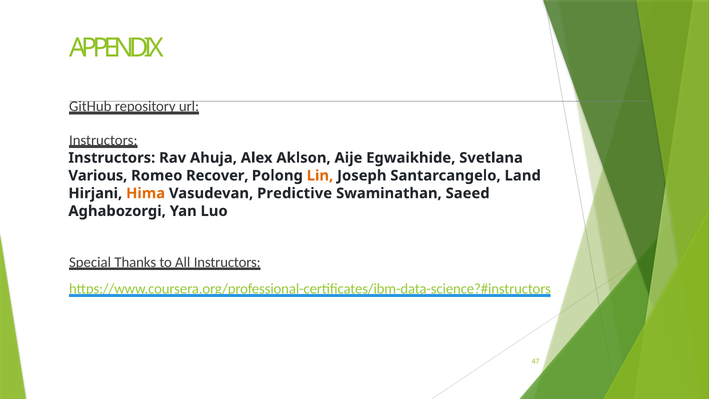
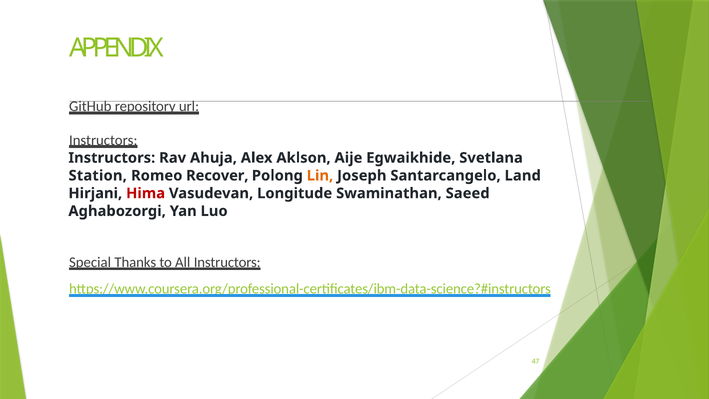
Various: Various -> Station (98, 176)
Hima colour: orange -> red (146, 193)
Predictive: Predictive -> Longitude (295, 193)
